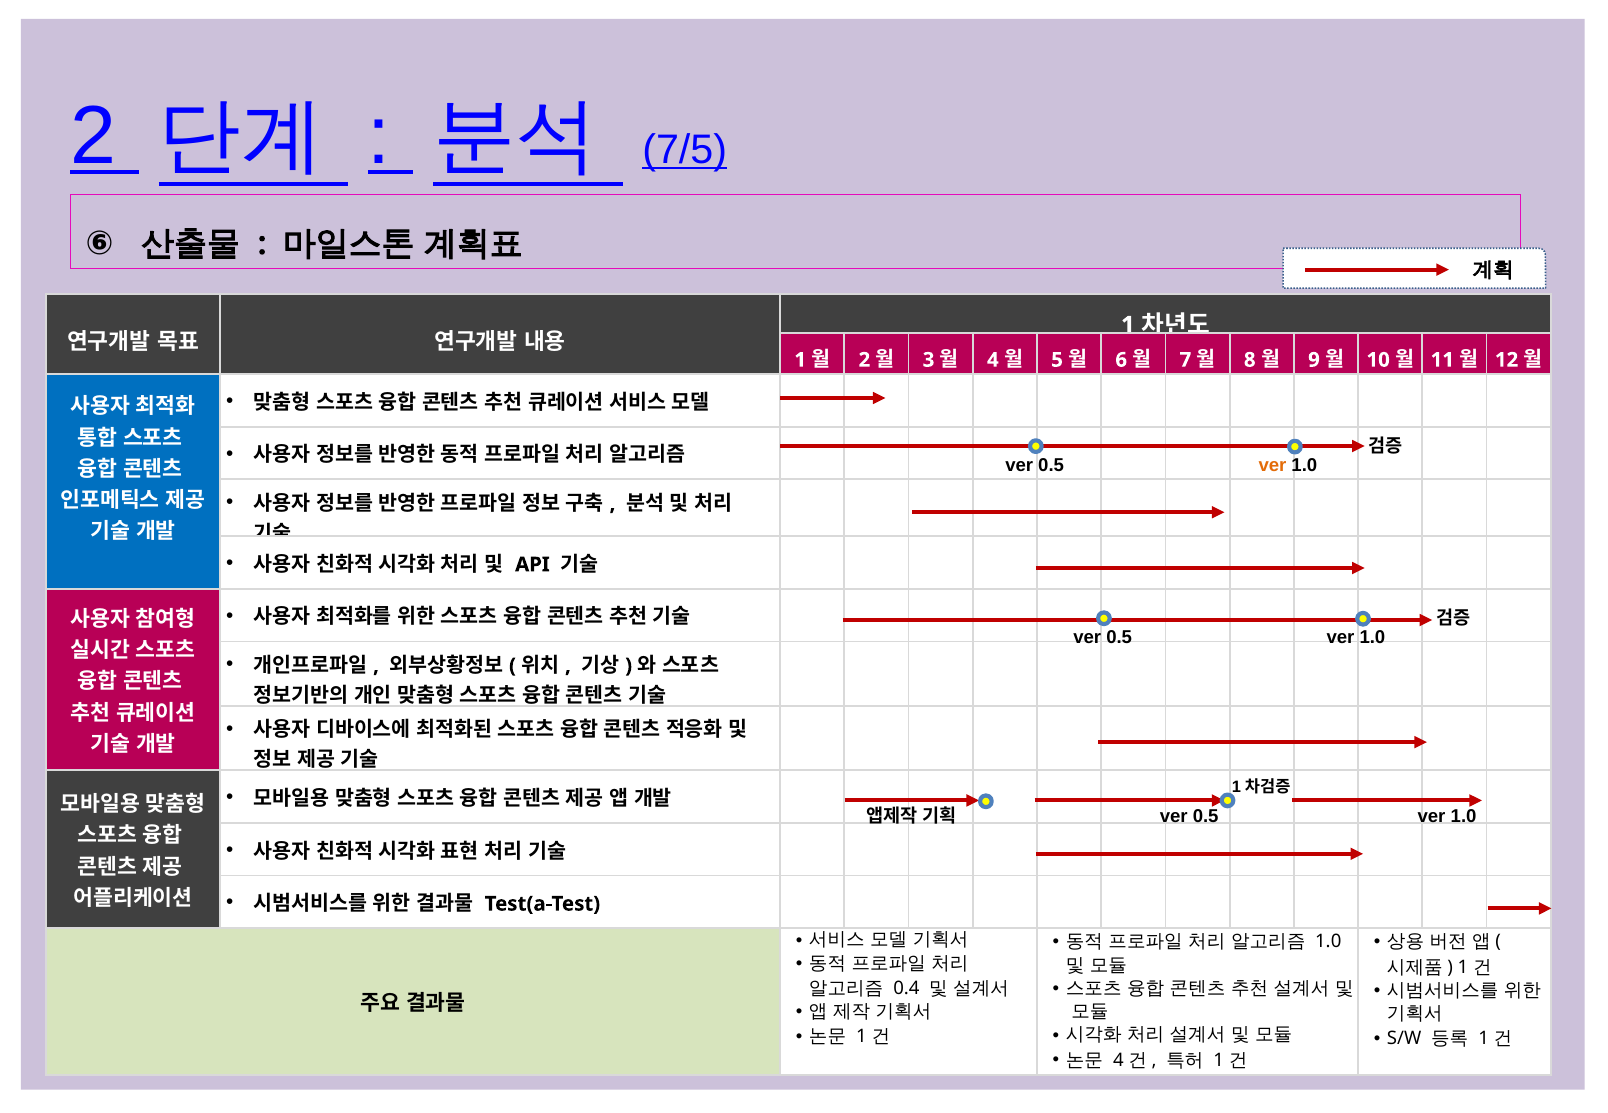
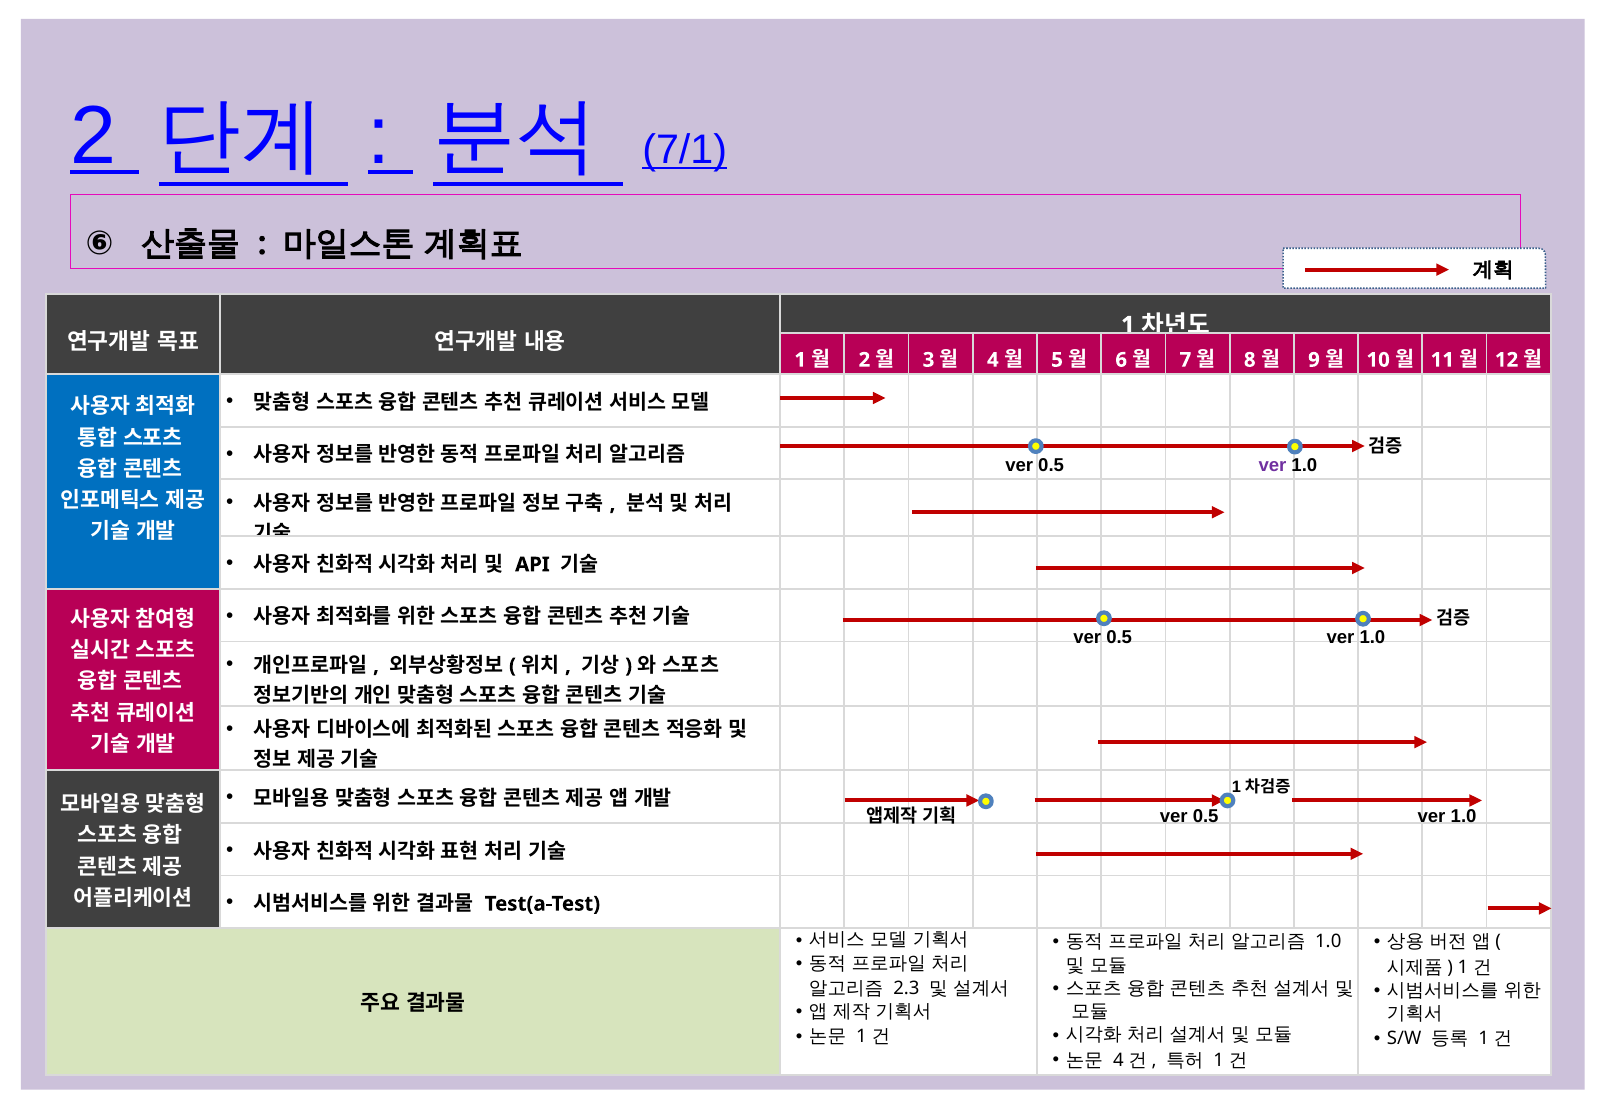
7/5: 7/5 -> 7/1 (685, 150)
ver colour: orange -> purple (1272, 465)
0.4: 0.4 -> 2.3 (906, 988)
